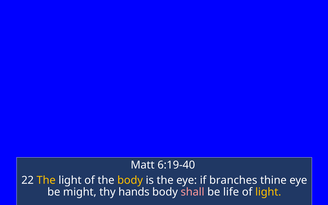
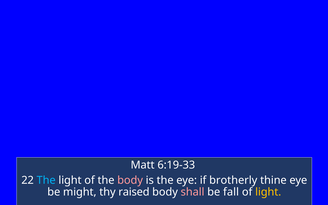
6:19-40: 6:19-40 -> 6:19-33 (176, 165)
The colour: yellow -> light blue (46, 180)
body colour: yellow -> pink (130, 180)
branches: branches -> brotherly (233, 180)
hands: hands -> raised (134, 192)
life: life -> fall (231, 192)
